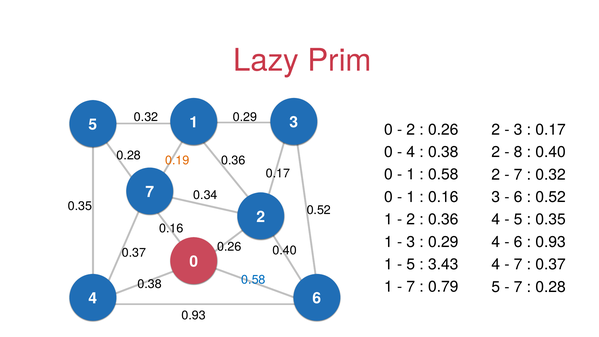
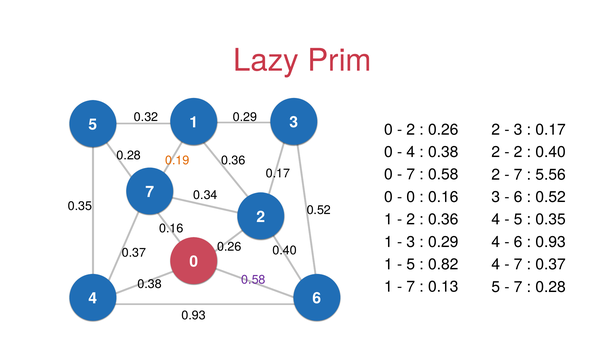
8: 8 -> 2 (518, 152)
1: 1 -> 7 (411, 174)
0.32: 0.32 -> 5.56 (551, 175)
1: 1 -> 0 (411, 197)
3.43: 3.43 -> 0.82 (443, 264)
0.58 colour: blue -> purple (253, 280)
0.79: 0.79 -> 0.13 (443, 287)
